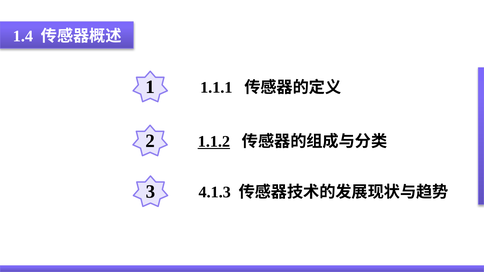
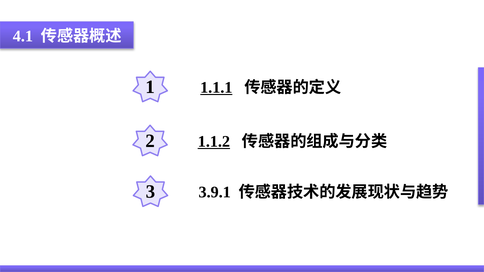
1.4: 1.4 -> 4.1 (23, 36)
1.1.1 underline: none -> present (216, 88)
4.1.3: 4.1.3 -> 3.9.1 (215, 192)
